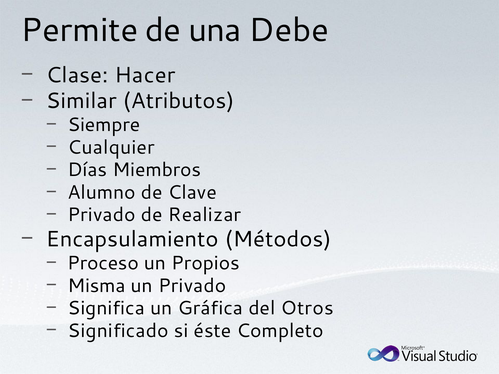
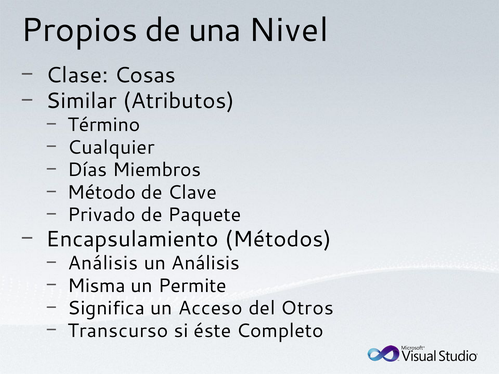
Permite: Permite -> Propios (79, 30)
Debe: Debe -> Nivel (289, 30)
Hacer: Hacer -> Cosas (145, 75)
Siempre: Siempre -> Término (104, 125)
Alumno: Alumno -> Método (102, 193)
Realizar: Realizar -> Paquete (205, 215)
Proceso: Proceso -> Análisis (103, 263)
un Propios: Propios -> Análisis (206, 263)
un Privado: Privado -> Permite (192, 286)
Gráfica: Gráfica -> Acceso (210, 308)
Significado: Significado -> Transcurso (118, 331)
